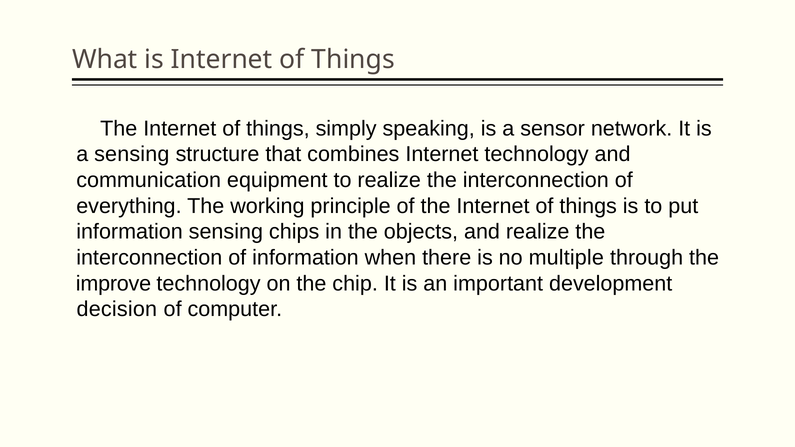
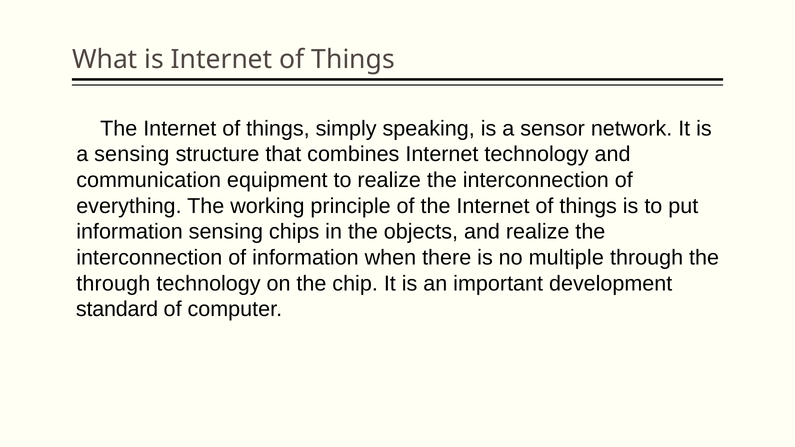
improve: improve -> through (113, 284)
decision: decision -> standard (117, 309)
